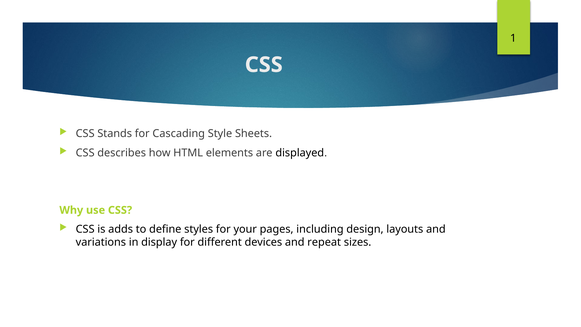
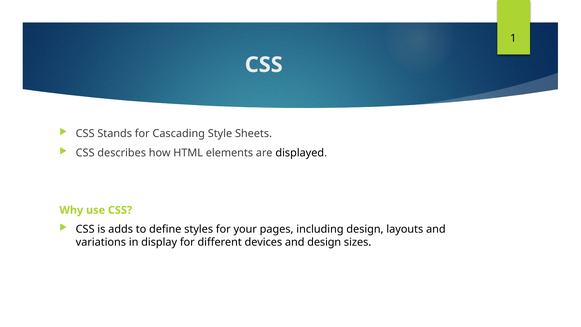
and repeat: repeat -> design (324, 242)
